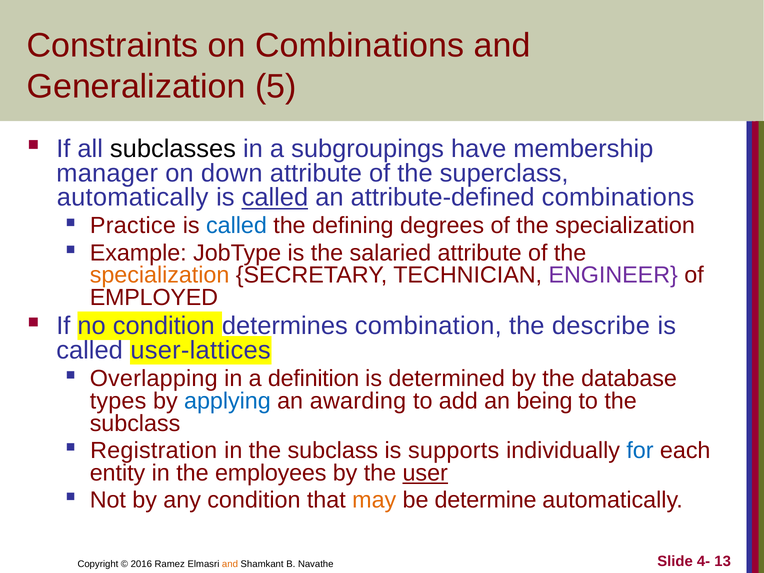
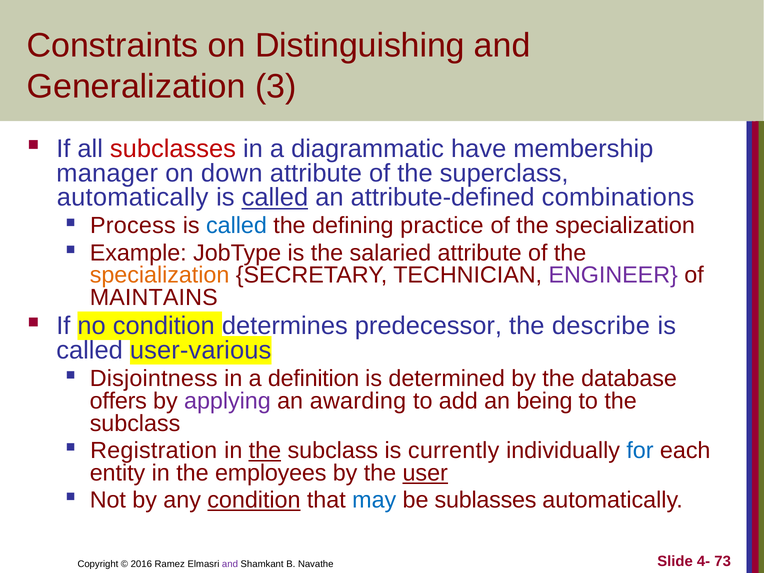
on Combinations: Combinations -> Distinguishing (360, 46)
5: 5 -> 3 (276, 86)
subclasses colour: black -> red (173, 149)
subgroupings: subgroupings -> diagrammatic (368, 149)
Practice: Practice -> Process (133, 226)
degrees: degrees -> practice (442, 226)
EMPLOYED: EMPLOYED -> MAINTAINS (154, 298)
combination: combination -> predecessor (428, 326)
user-lattices: user-lattices -> user-various (201, 351)
Overlapping: Overlapping -> Disjointness (154, 379)
types: types -> offers (118, 401)
applying colour: blue -> purple (227, 401)
the underline: none -> present (265, 451)
supports: supports -> currently (454, 451)
condition underline: none -> present (254, 500)
may colour: orange -> blue (374, 500)
determine: determine -> sublasses (486, 500)
and colour: orange -> purple (230, 564)
13: 13 -> 73 (723, 561)
